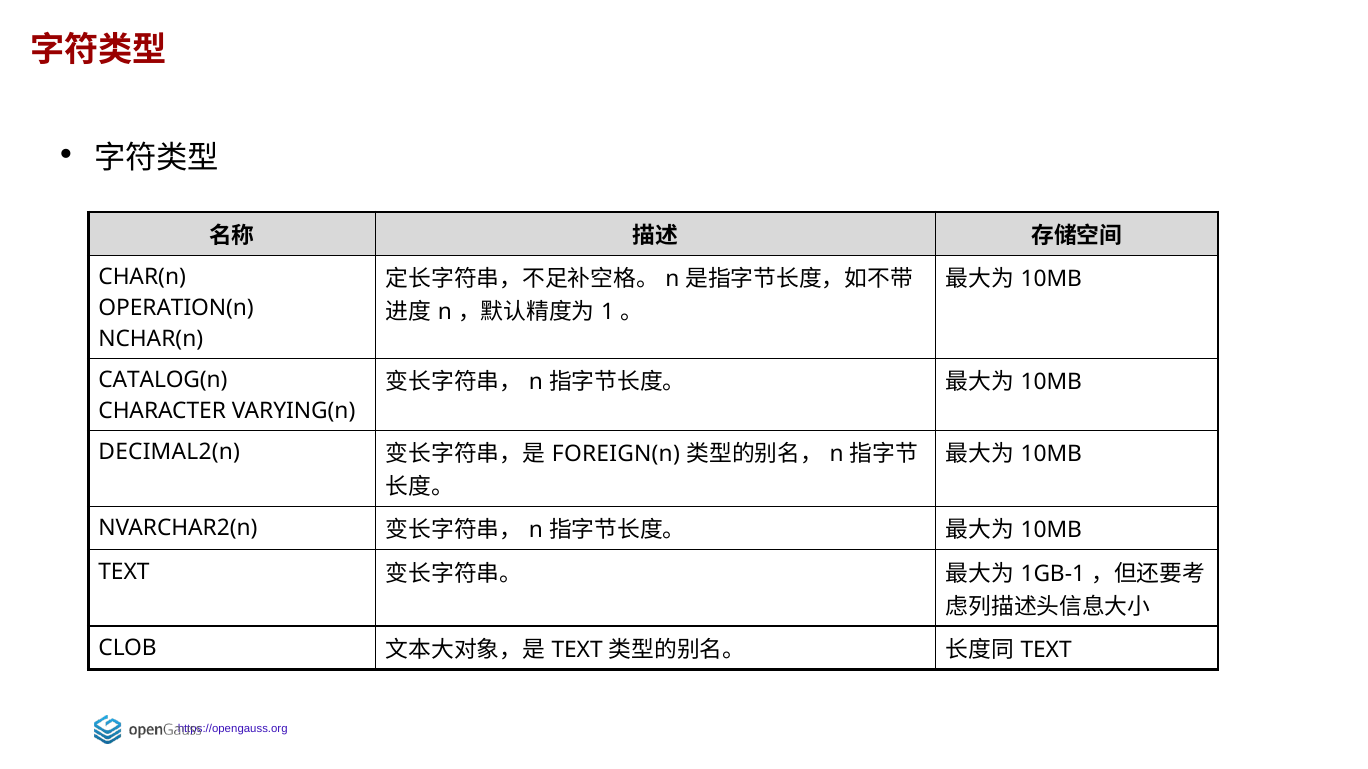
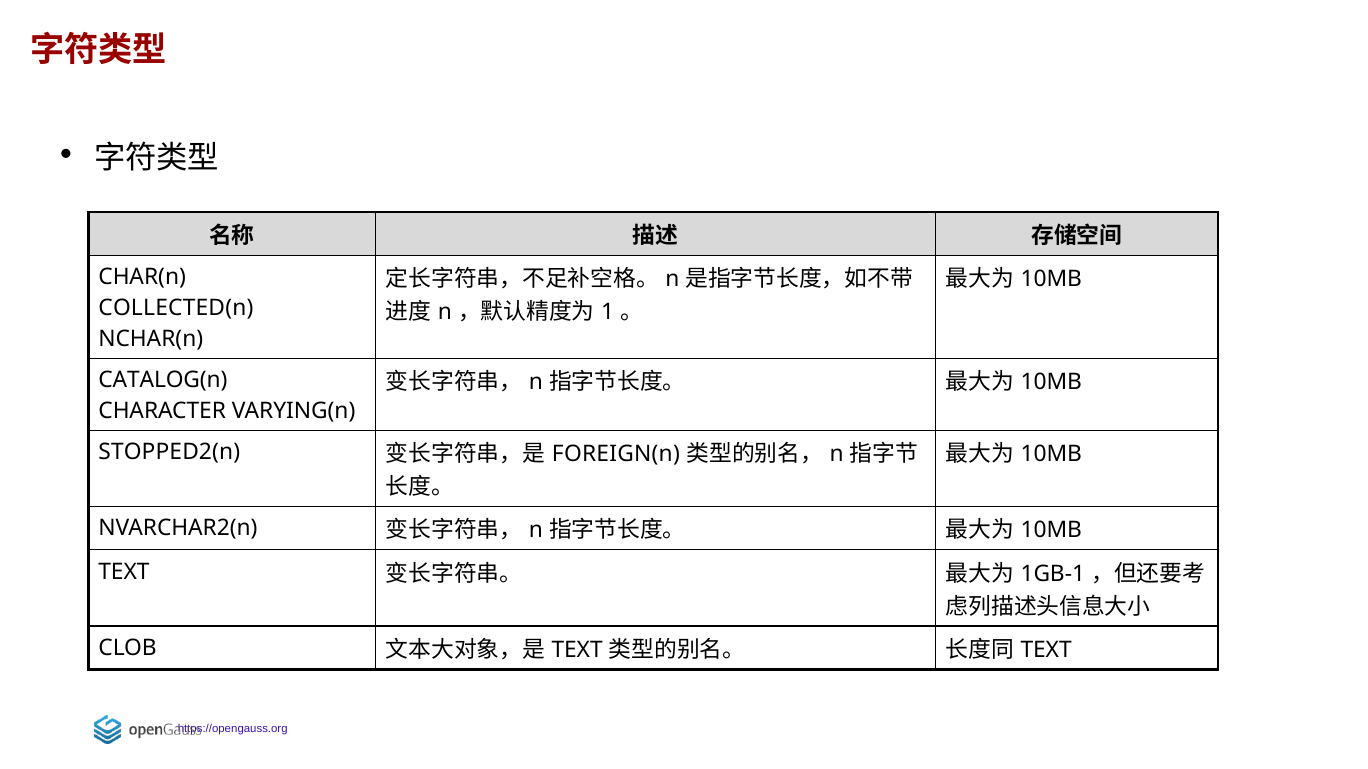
OPERATION(n: OPERATION(n -> COLLECTED(n (176, 308)
DECIMAL2(n: DECIMAL2(n -> STOPPED2(n (169, 453)
